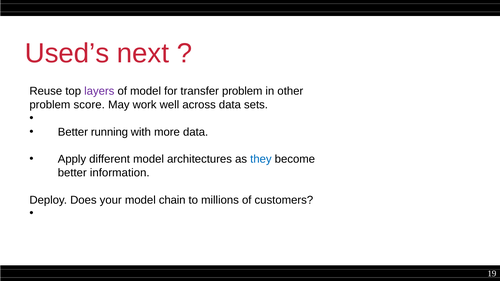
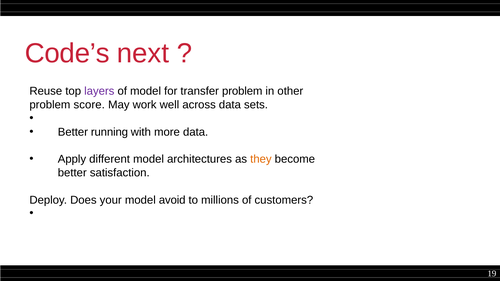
Used’s: Used’s -> Code’s (67, 53)
they colour: blue -> orange (261, 159)
information: information -> satisfaction (120, 173)
chain: chain -> avoid (172, 200)
